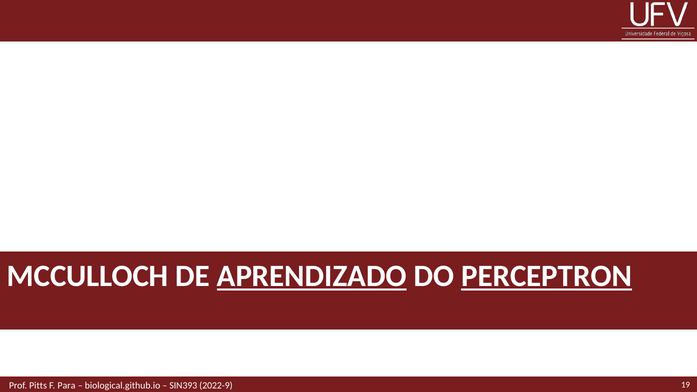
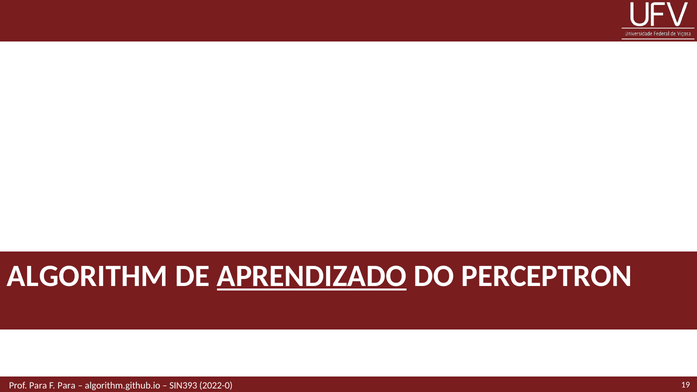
MCCULLOCH: MCCULLOCH -> ALGORITHM (87, 276)
PERCEPTRON underline: present -> none (547, 276)
Prof Pitts: Pitts -> Para (38, 385)
biological.github.io: biological.github.io -> algorithm.github.io (123, 385)
2022-9: 2022-9 -> 2022-0 (216, 385)
